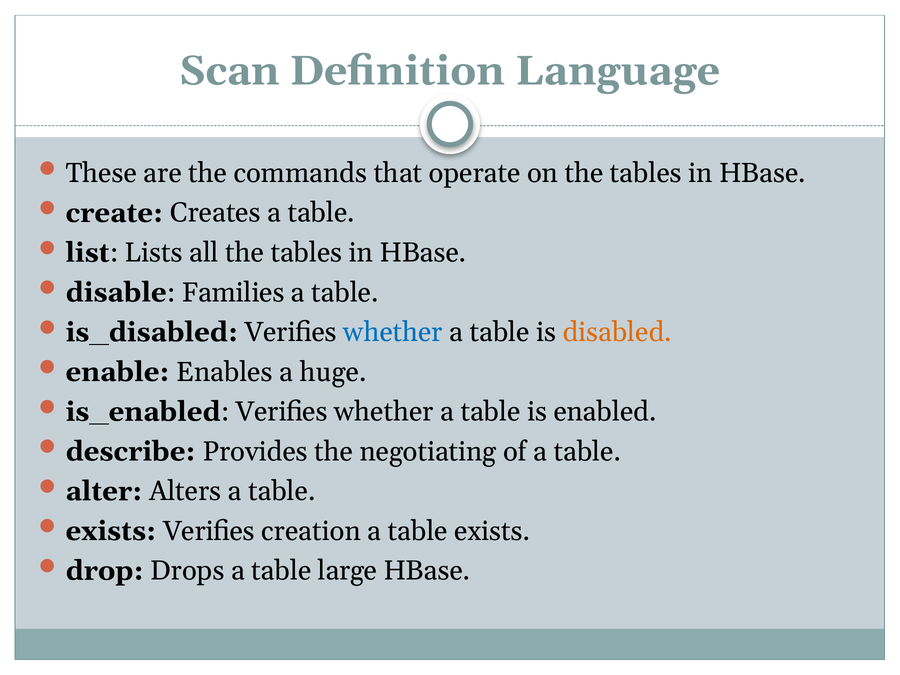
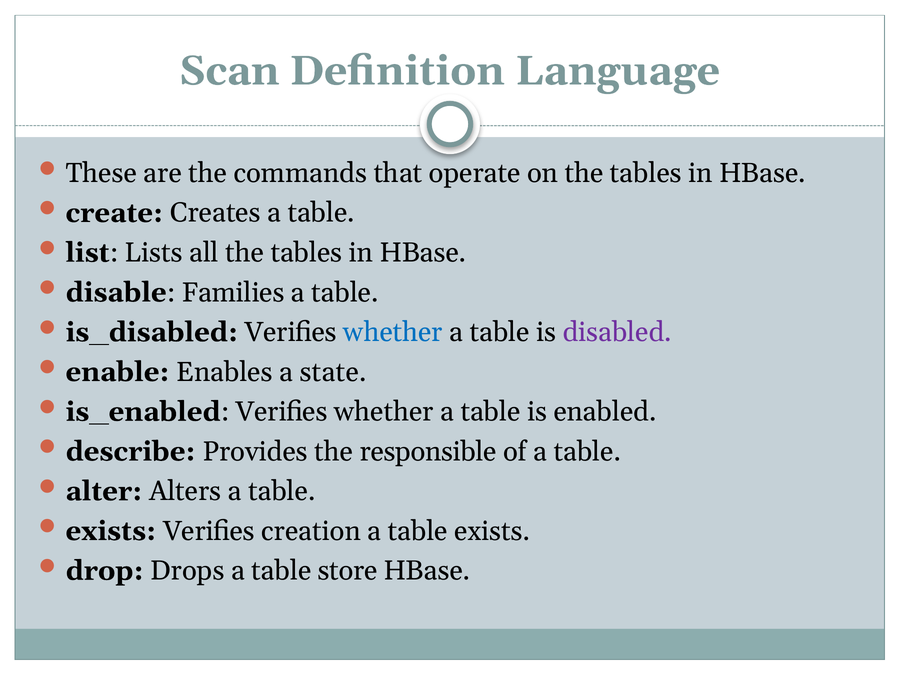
disabled colour: orange -> purple (617, 332)
huge: huge -> state (333, 372)
negotiating: negotiating -> responsible (428, 451)
large: large -> store (348, 571)
